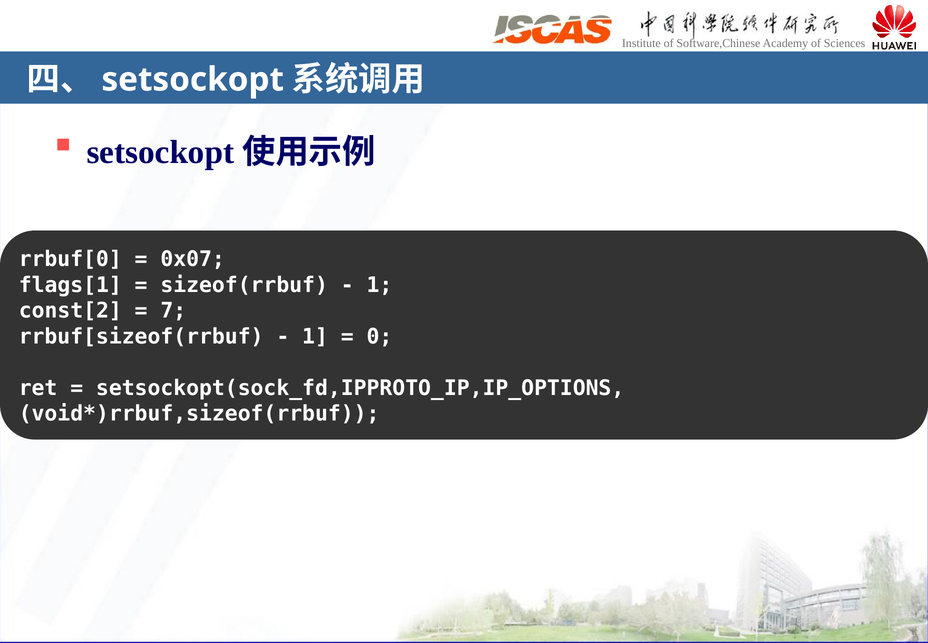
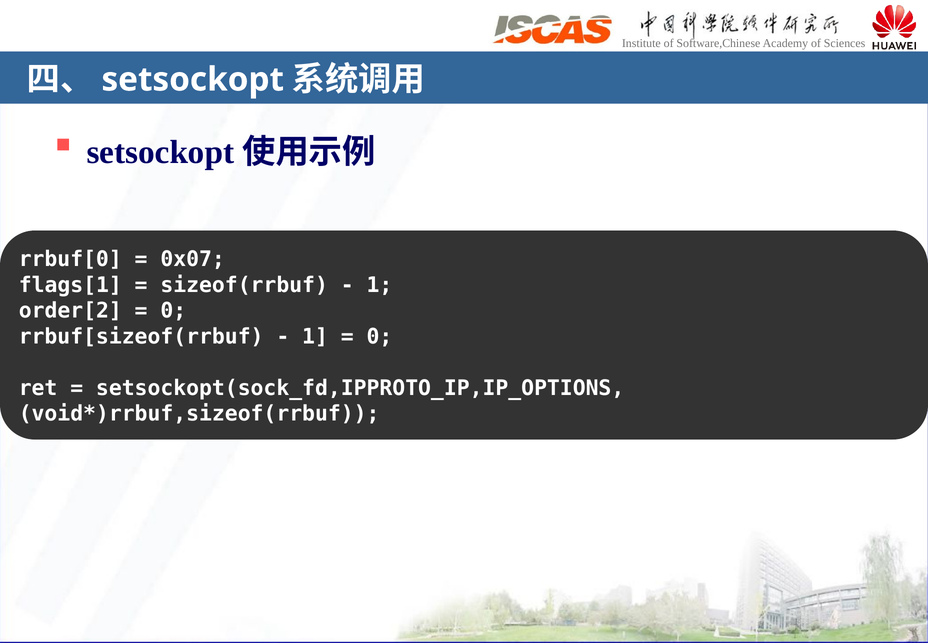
const[2: const[2 -> order[2 (70, 311)
7: 7 -> 0 (173, 311)
